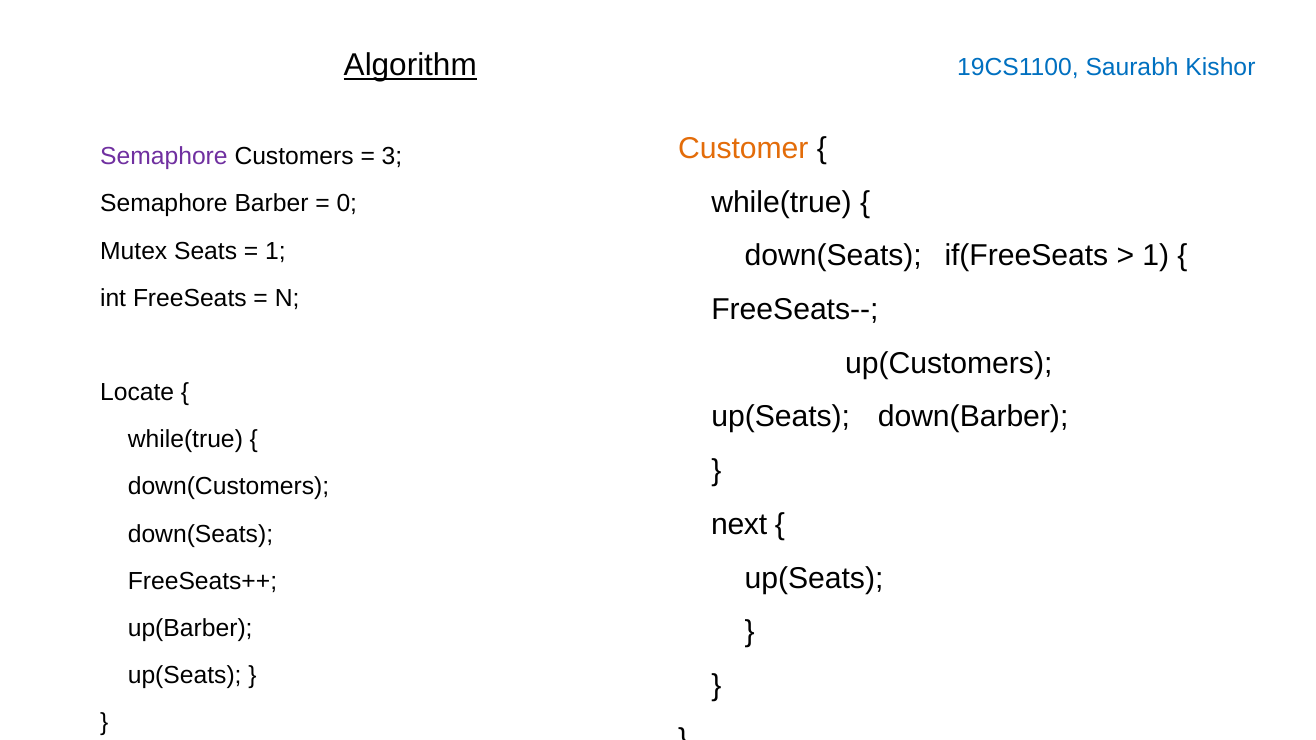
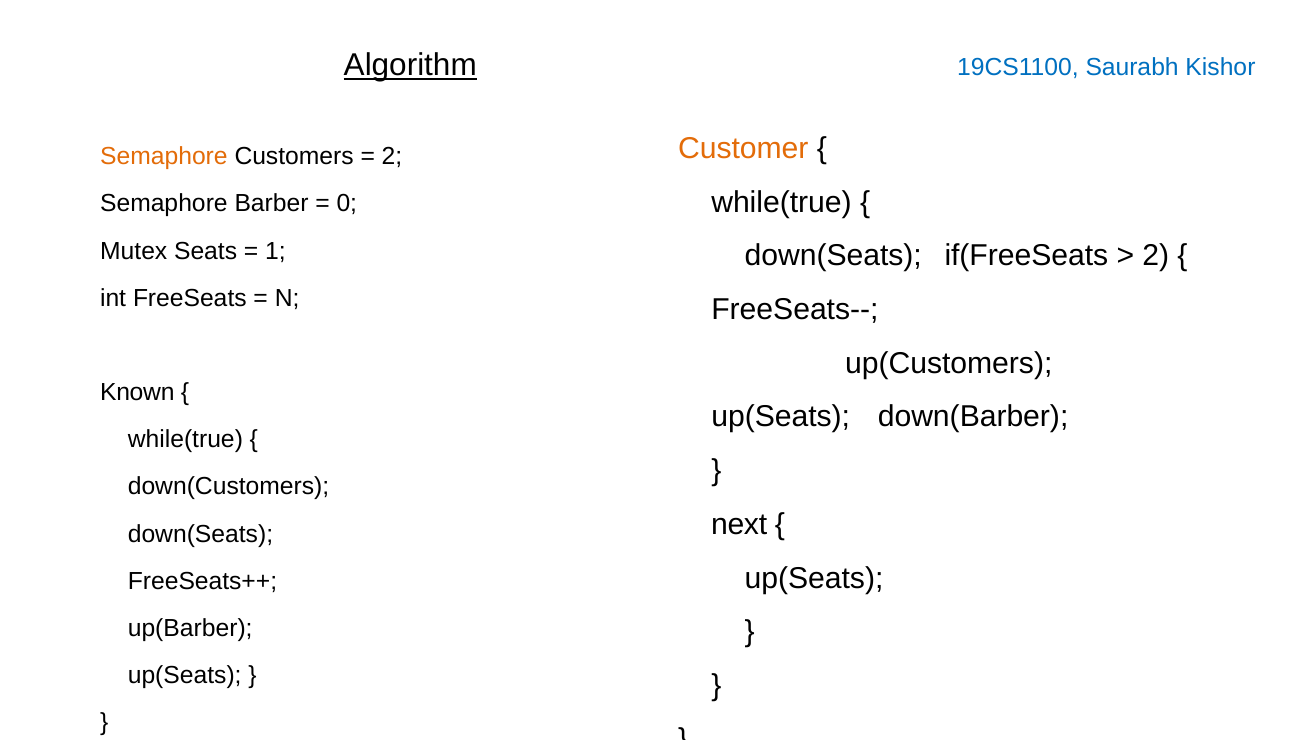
Semaphore colour: purple -> orange (164, 157)
3: 3 -> 2 (392, 157)
1: 1 -> 2 (1156, 256)
Locate: Locate -> Known (137, 393)
